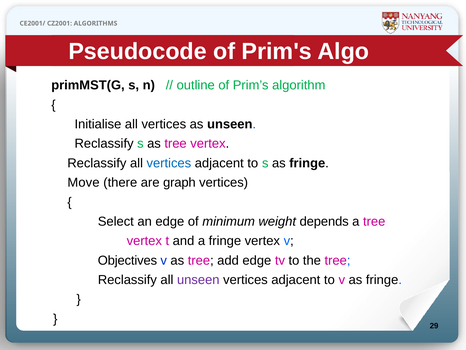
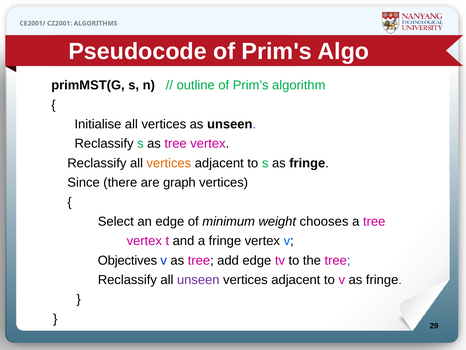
vertices colour: blue -> orange (169, 163)
Move: Move -> Since (84, 182)
depends: depends -> chooses (324, 221)
